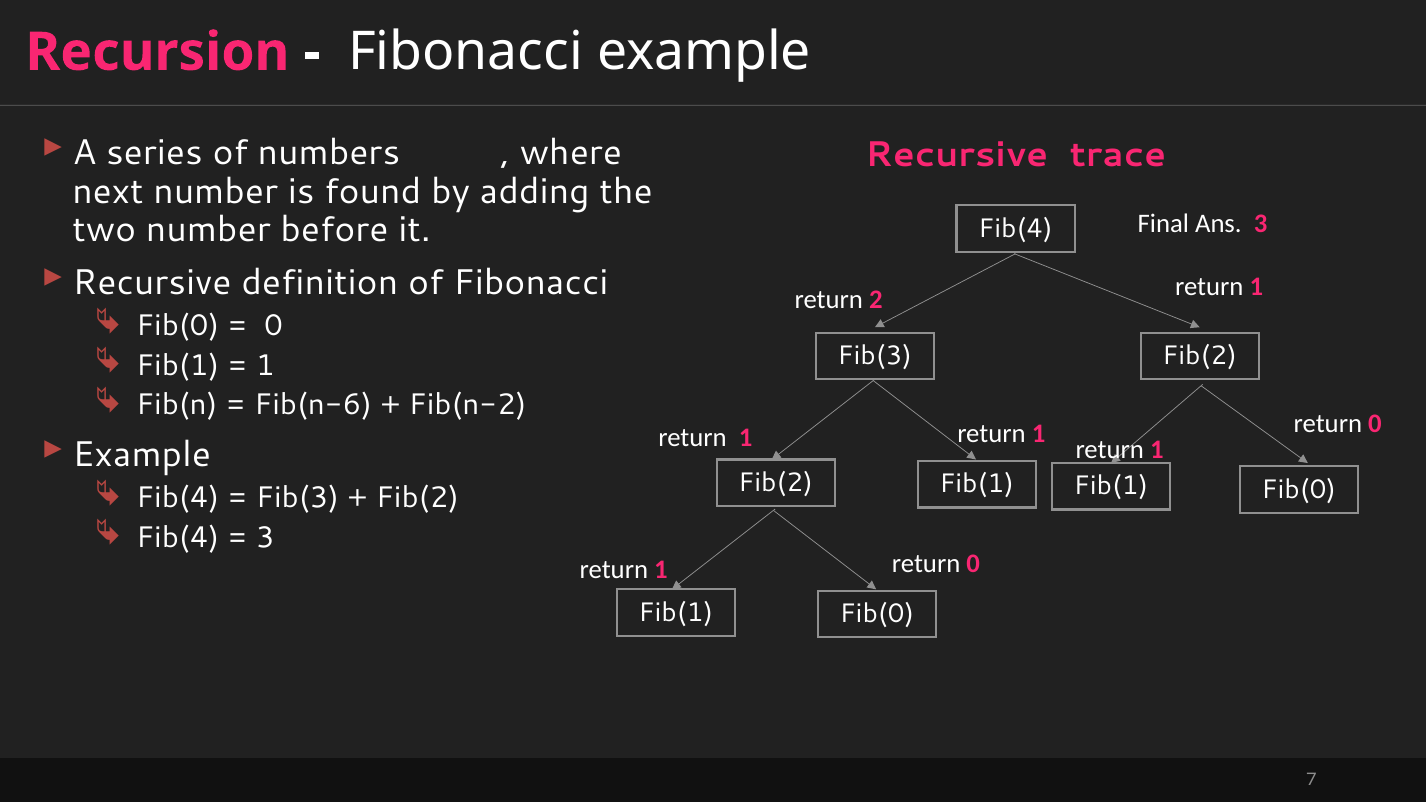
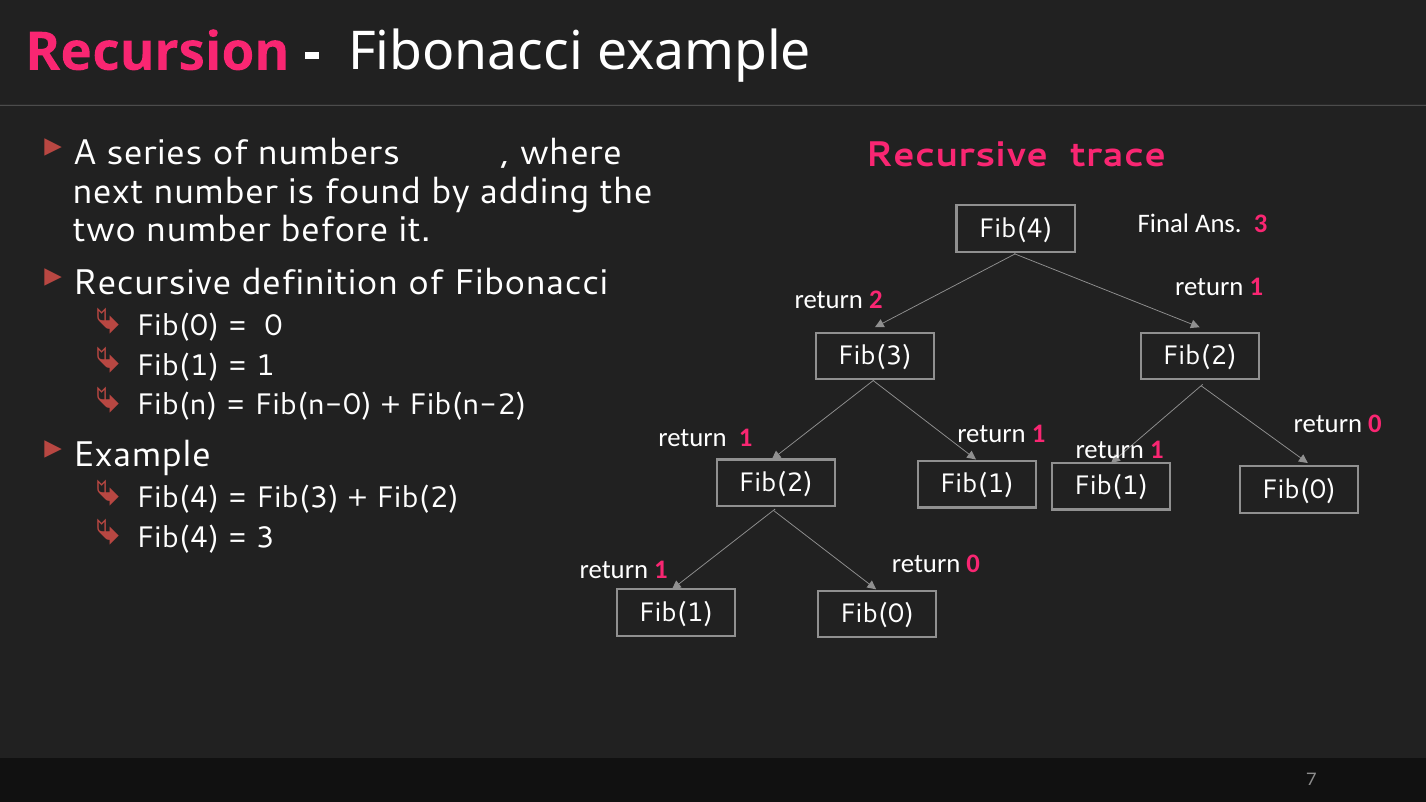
Fib(n-6: Fib(n-6 -> Fib(n-0 (313, 405)
